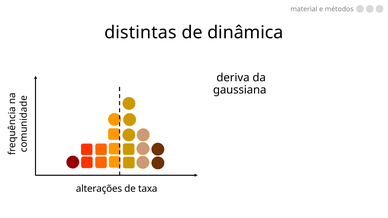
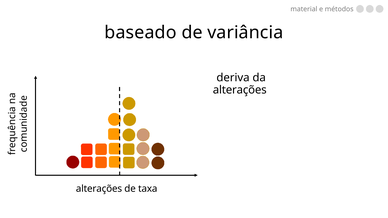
distintas: distintas -> baseado (140, 33)
dinâmica: dinâmica -> variância (245, 33)
gaussiana: gaussiana -> alterações (240, 90)
